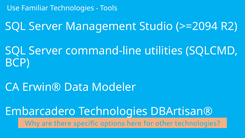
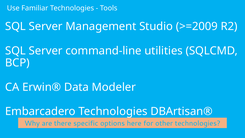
>=2094: >=2094 -> >=2009 (197, 26)
